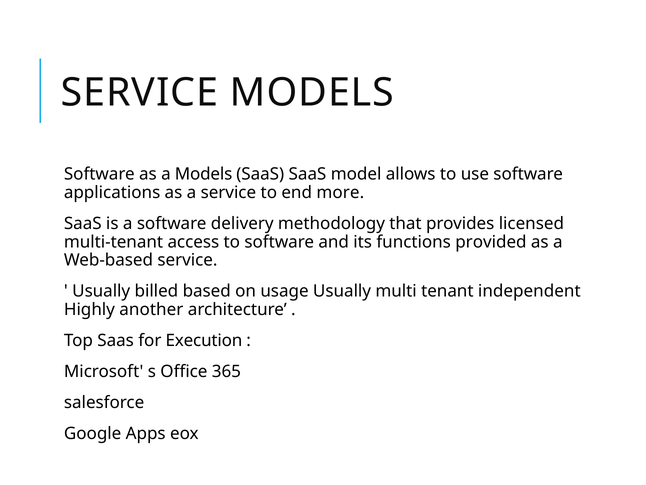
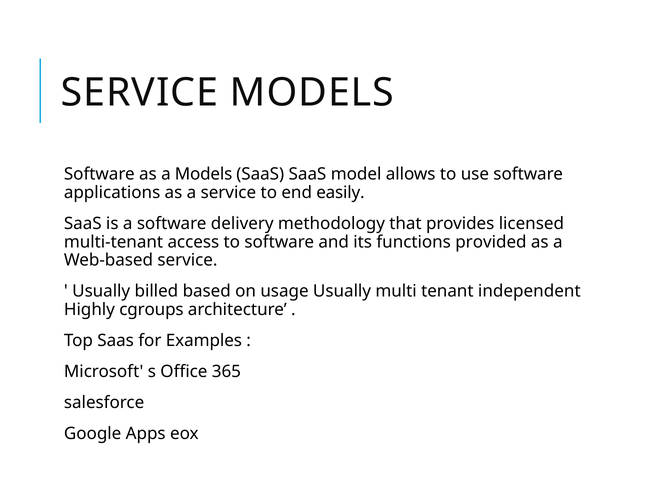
more: more -> easily (340, 192)
another: another -> cgroups (151, 309)
Execution: Execution -> Examples (204, 340)
